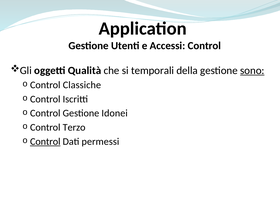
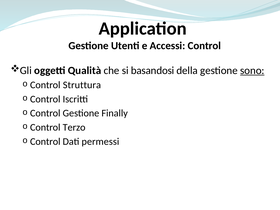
temporali: temporali -> basandosi (153, 70)
Classiche: Classiche -> Struttura (82, 85)
Idonei: Idonei -> Finally (115, 113)
Control underline: present -> none (45, 142)
